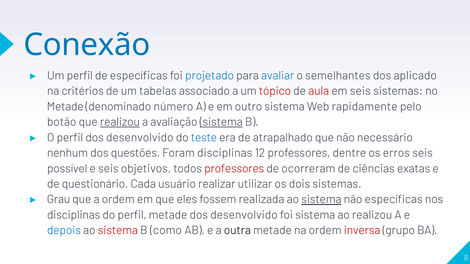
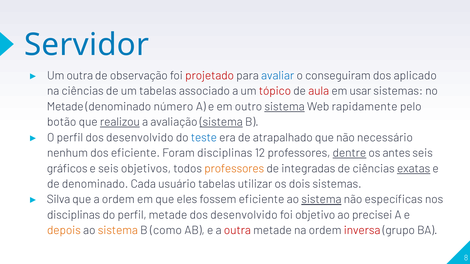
Conexão: Conexão -> Servidor (87, 45)
Um perfil: perfil -> outra (80, 76)
de específicas: específicas -> observação (139, 76)
projetado colour: blue -> red (210, 76)
semelhantes: semelhantes -> conseguiram (338, 76)
na critérios: critérios -> ciências (83, 91)
em seis: seis -> usar (360, 91)
sistema underline: none -> present (285, 107)
dos questões: questões -> eficiente (135, 153)
dentre underline: none -> present (349, 153)
erros: erros -> antes (396, 153)
possível: possível -> gráficos (67, 169)
professores colour: red -> orange (234, 169)
ocorreram: ocorreram -> integradas (308, 169)
exatas underline: none -> present (414, 169)
de questionário: questionário -> denominado (95, 184)
usuário realizar: realizar -> tabelas (217, 184)
Grau: Grau -> Silva (59, 200)
fossem realizada: realizada -> eficiente (262, 200)
foi sistema: sistema -> objetivo (315, 215)
ao realizou: realizou -> precisei (372, 215)
depois colour: blue -> orange (64, 231)
sistema colour: red -> orange (118, 231)
outra colour: black -> red (237, 231)
